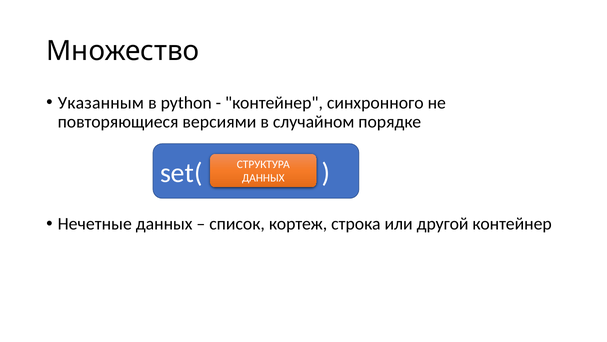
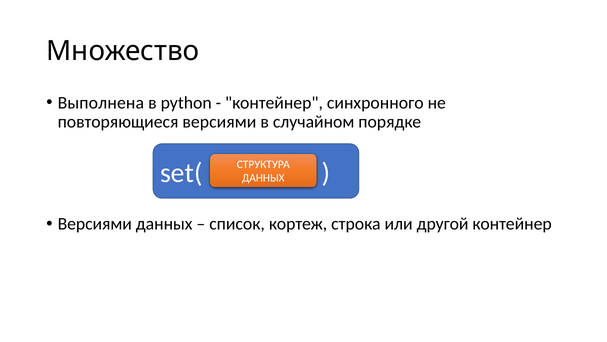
Указанным: Указанным -> Выполнена (101, 103)
Нечетные: Нечетные -> Версиями (95, 224)
